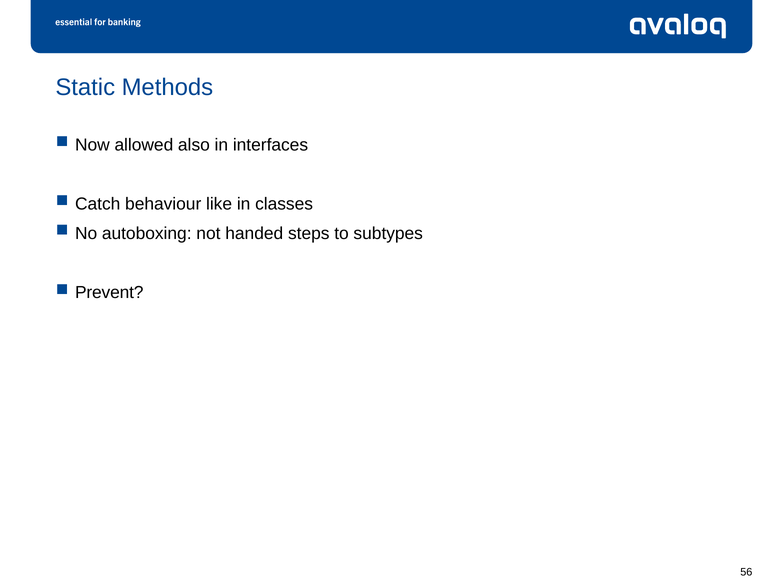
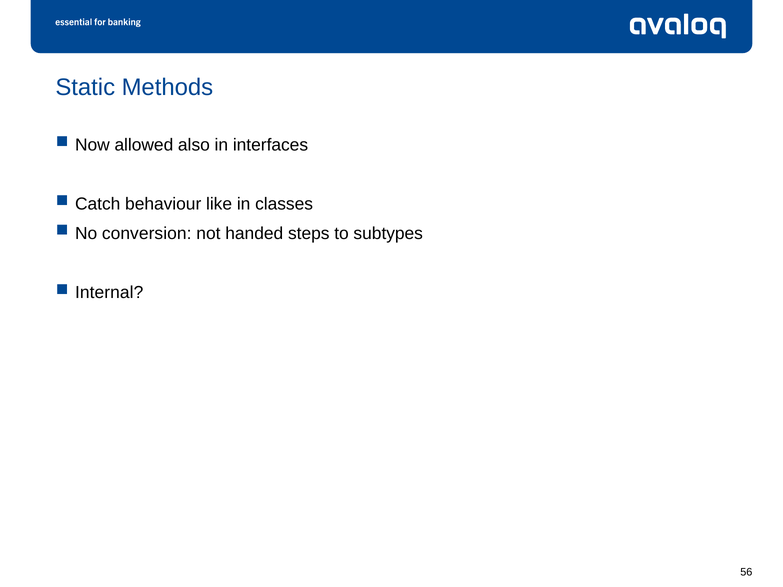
autoboxing: autoboxing -> conversion (147, 234)
Prevent: Prevent -> Internal (109, 293)
